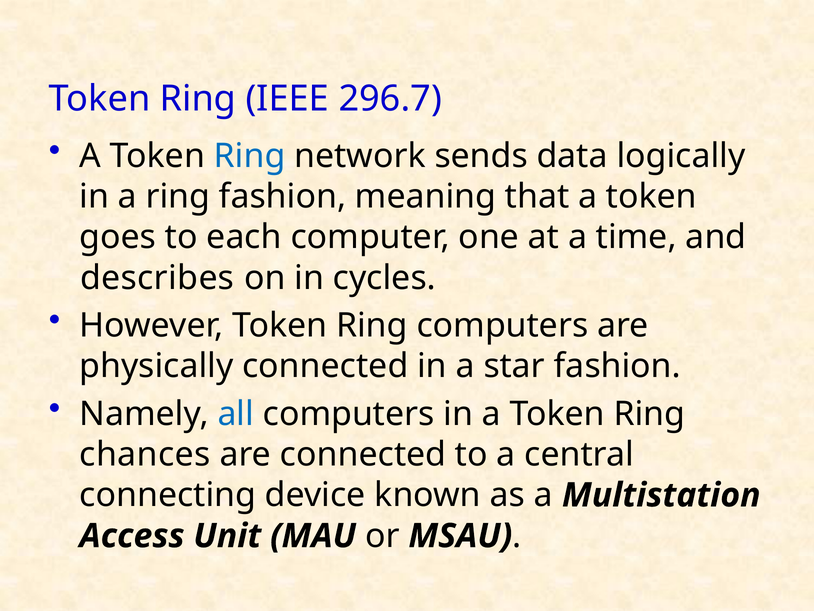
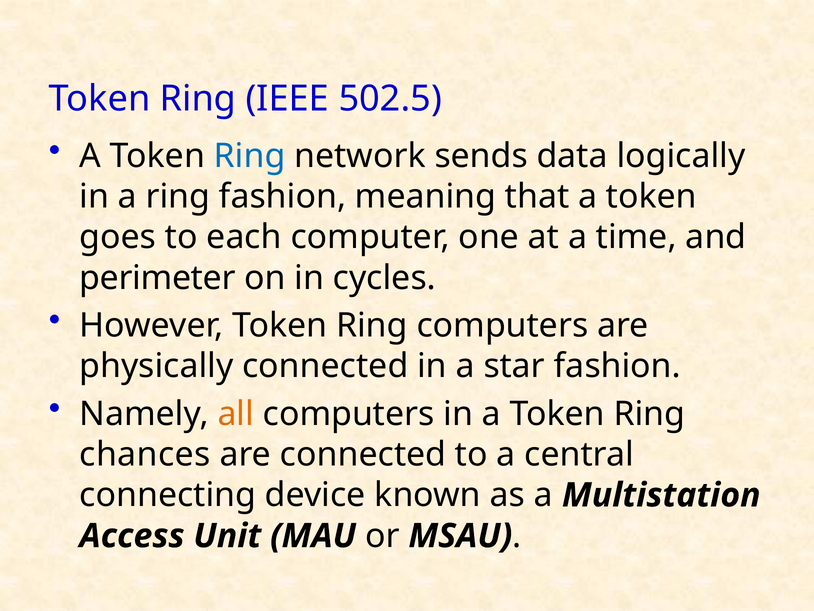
296.7: 296.7 -> 502.5 (390, 99)
describes: describes -> perimeter (157, 278)
all colour: blue -> orange (236, 413)
